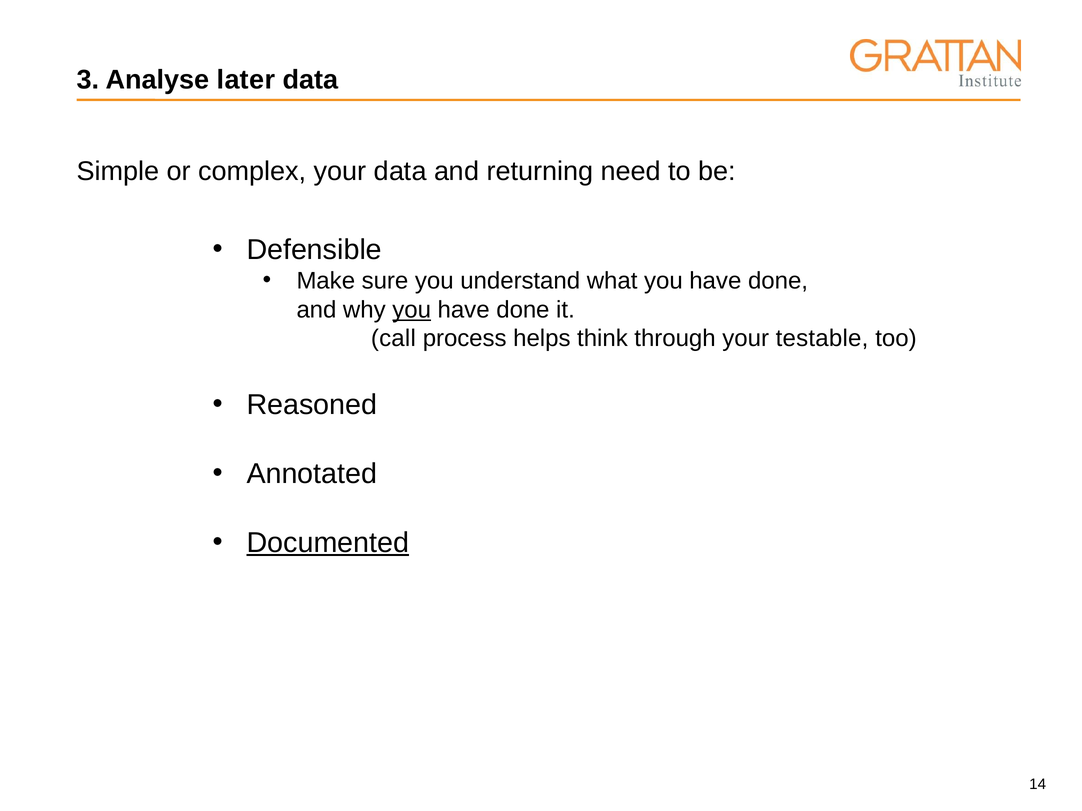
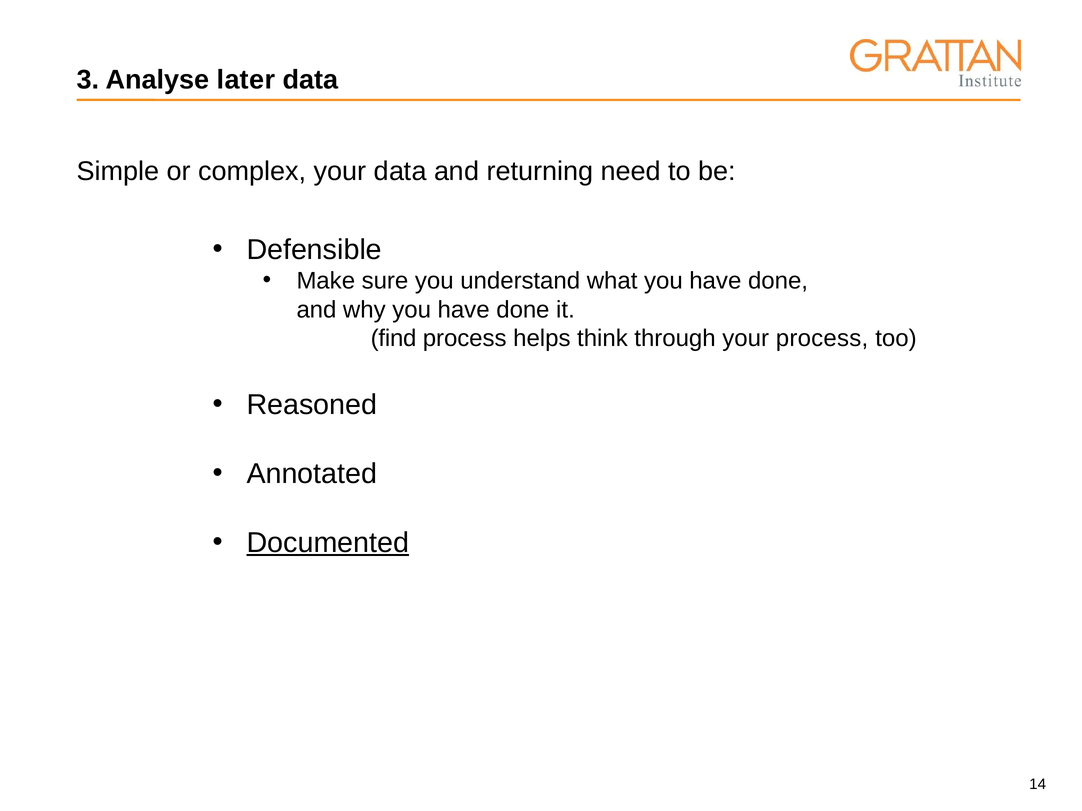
you underline: present -> none (412, 310)
call: call -> find (394, 339)
your testable: testable -> process (822, 339)
